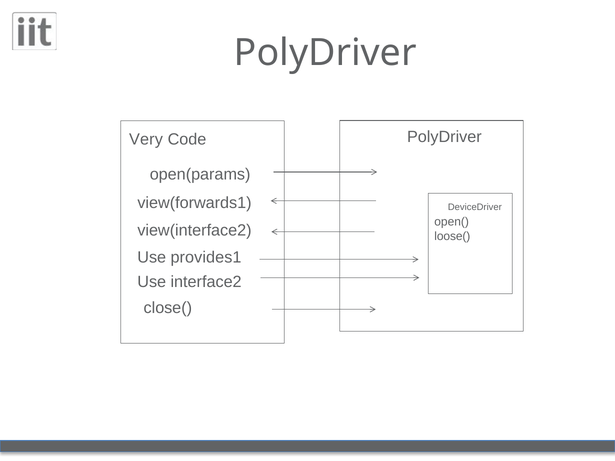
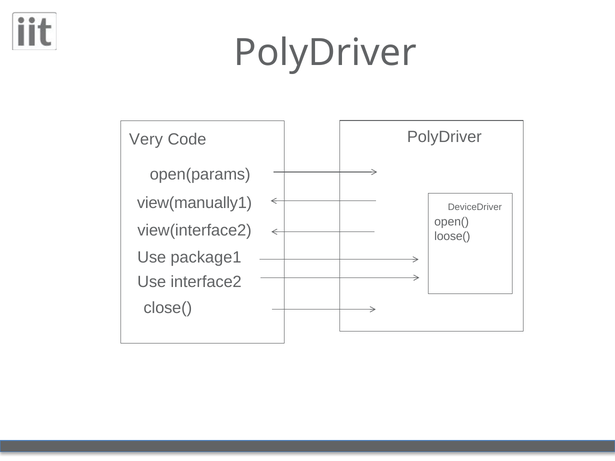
view(forwards1: view(forwards1 -> view(manually1 (195, 203)
provides1: provides1 -> package1 (206, 258)
